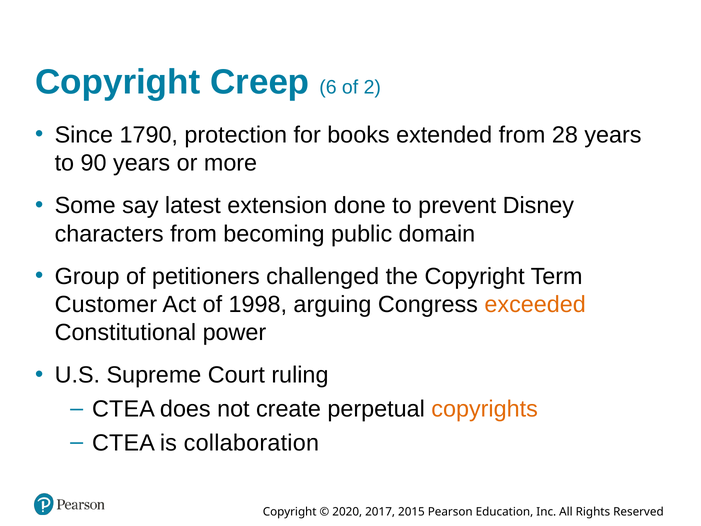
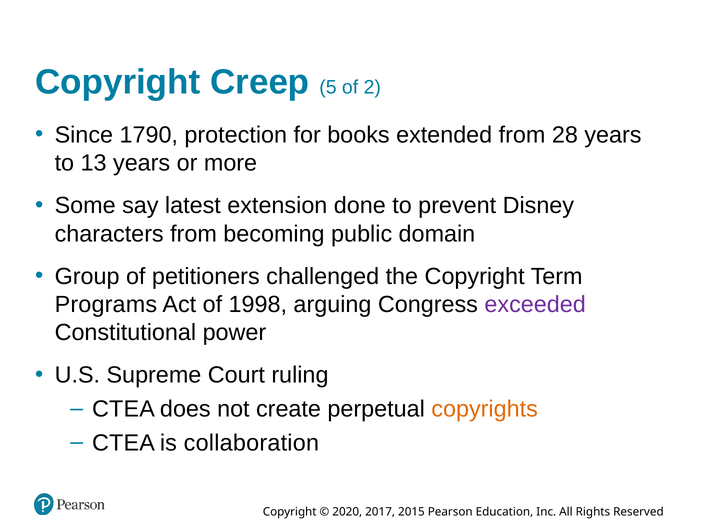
6: 6 -> 5 (328, 87)
90: 90 -> 13 (94, 163)
Customer: Customer -> Programs (106, 304)
exceeded colour: orange -> purple (535, 304)
